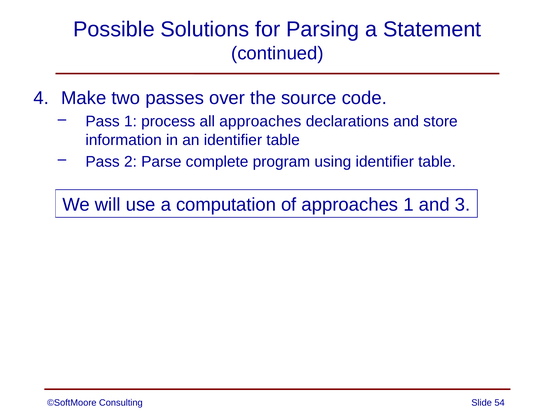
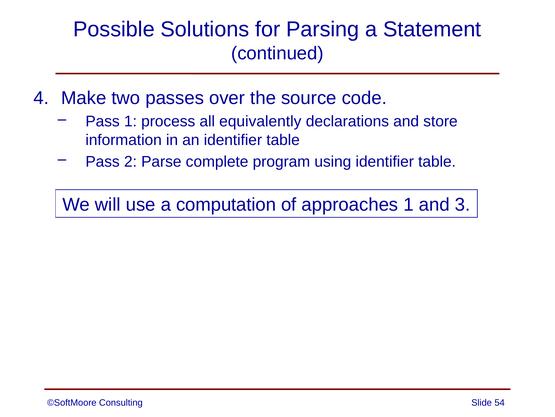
all approaches: approaches -> equivalently (260, 121)
